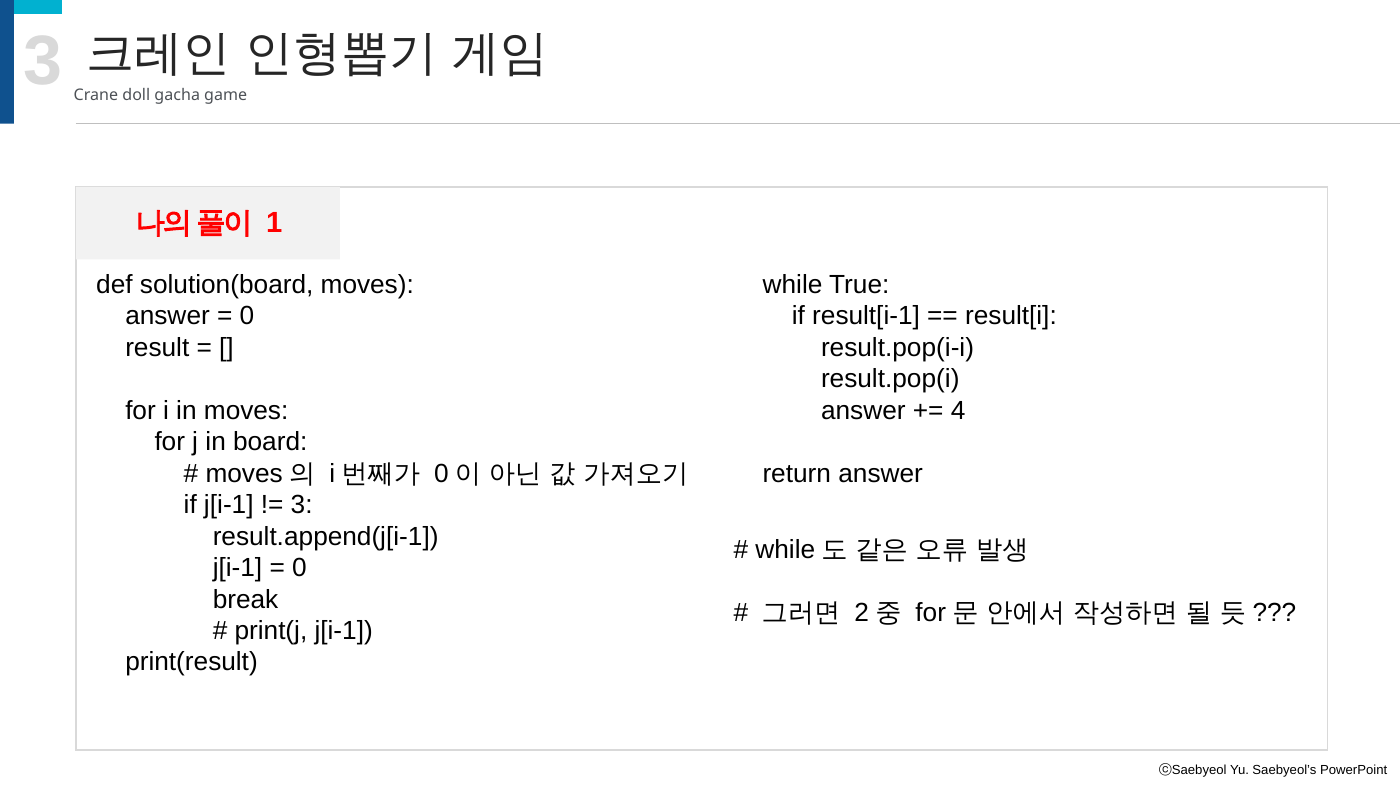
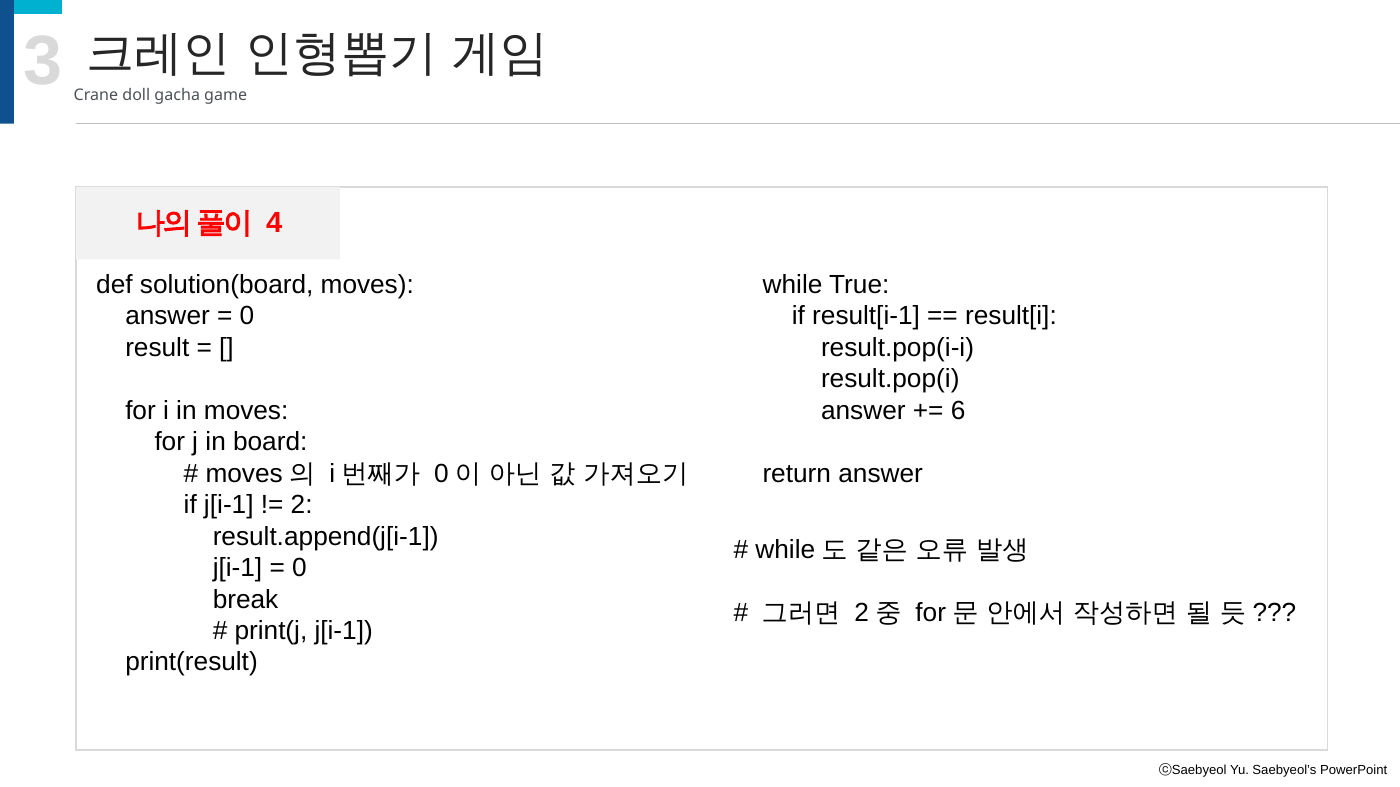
1: 1 -> 4 (274, 223)
4: 4 -> 6 (958, 411)
3: 3 -> 2 (302, 505)
